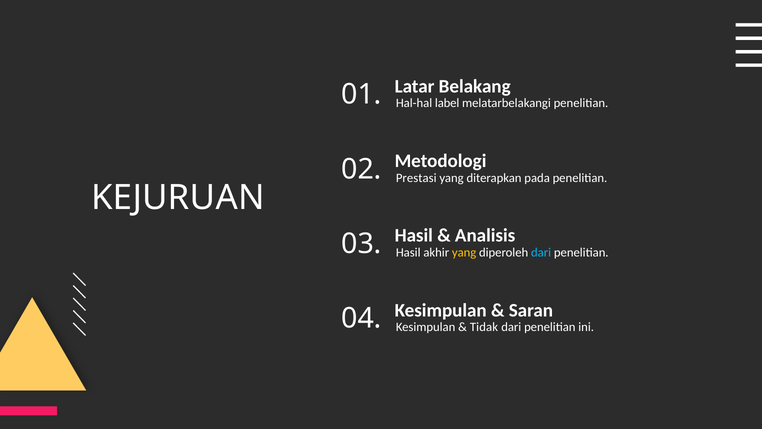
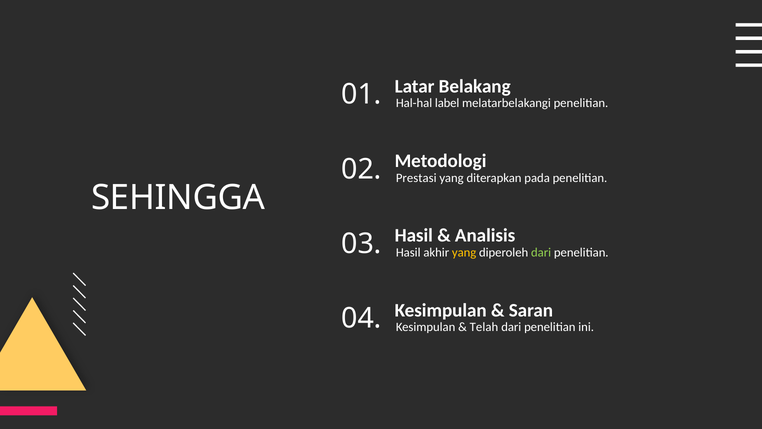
KEJURUAN: KEJURUAN -> SEHINGGA (178, 198)
dari colour: light blue -> light green (541, 252)
Tidak: Tidak -> Telah (484, 327)
